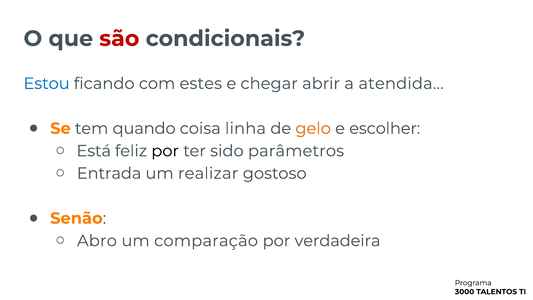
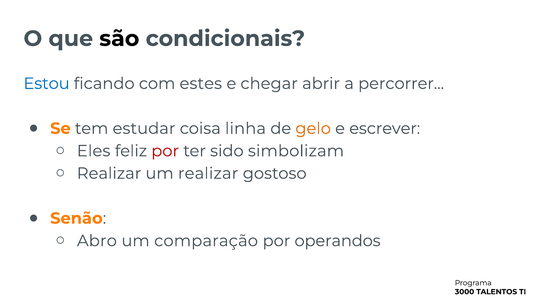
são colour: red -> black (119, 39)
atendida: atendida -> percorrer (401, 83)
quando: quando -> estudar (144, 128)
escolher: escolher -> escrever (385, 128)
Está: Está -> Eles (94, 151)
por colour: black -> red (165, 151)
parâmetros: parâmetros -> simbolizam (296, 151)
Entrada: Entrada -> Realizar (109, 173)
verdadeira: verdadeira -> operandos (338, 241)
